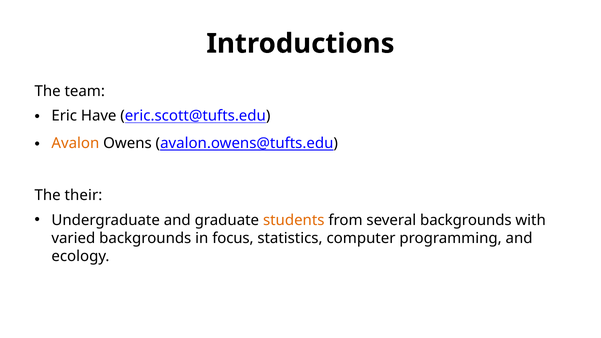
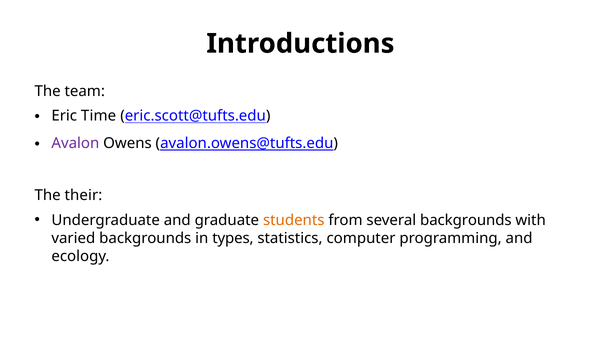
Have: Have -> Time (99, 116)
Avalon colour: orange -> purple (75, 143)
focus: focus -> types (233, 238)
